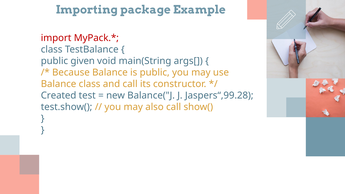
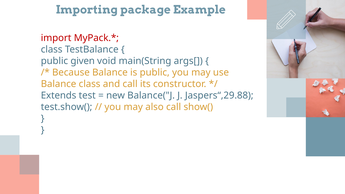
Created: Created -> Extends (59, 95)
Jaspers“,99.28: Jaspers“,99.28 -> Jaspers“,29.88 (219, 95)
